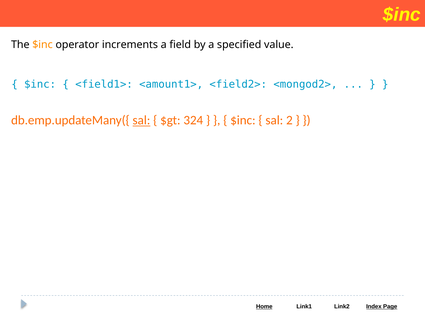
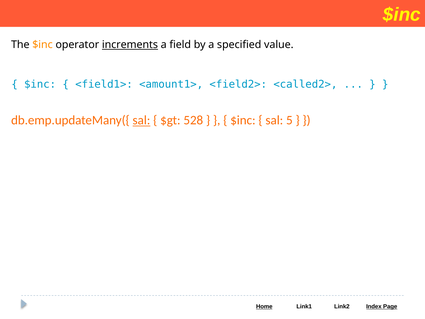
increments underline: none -> present (130, 45)
<mongod2>: <mongod2> -> <called2> (305, 84)
324: 324 -> 528 (193, 120)
2: 2 -> 5 (289, 120)
